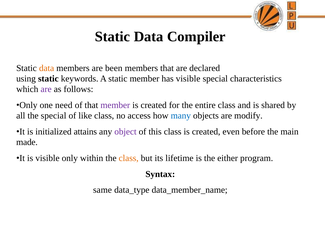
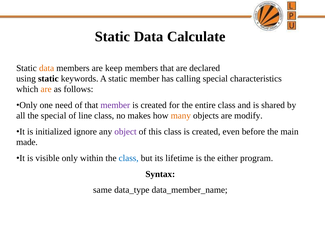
Compiler: Compiler -> Calculate (196, 37)
been: been -> keep (114, 68)
has visible: visible -> calling (188, 79)
are colour: purple -> orange (46, 89)
like: like -> line (85, 116)
access: access -> makes (139, 116)
many colour: blue -> orange (181, 116)
attains: attains -> ignore (85, 131)
class colour: orange -> blue (129, 158)
